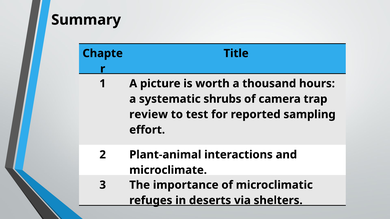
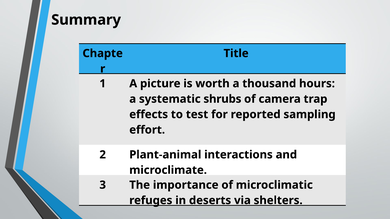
review: review -> effects (149, 115)
